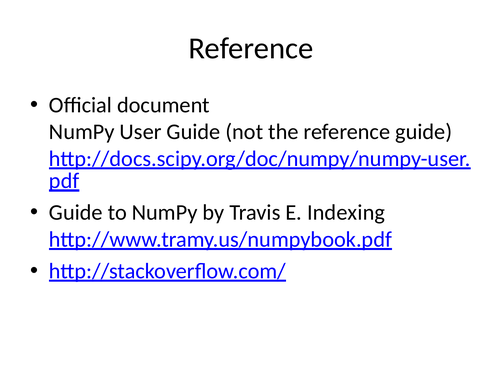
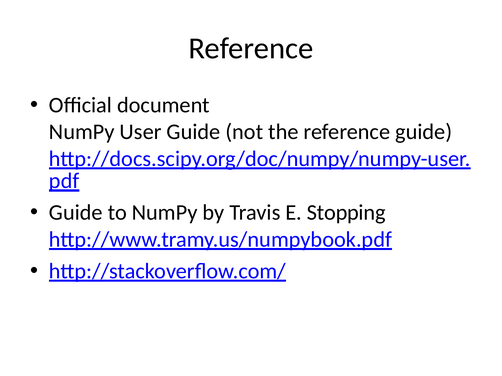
Indexing: Indexing -> Stopping (346, 213)
